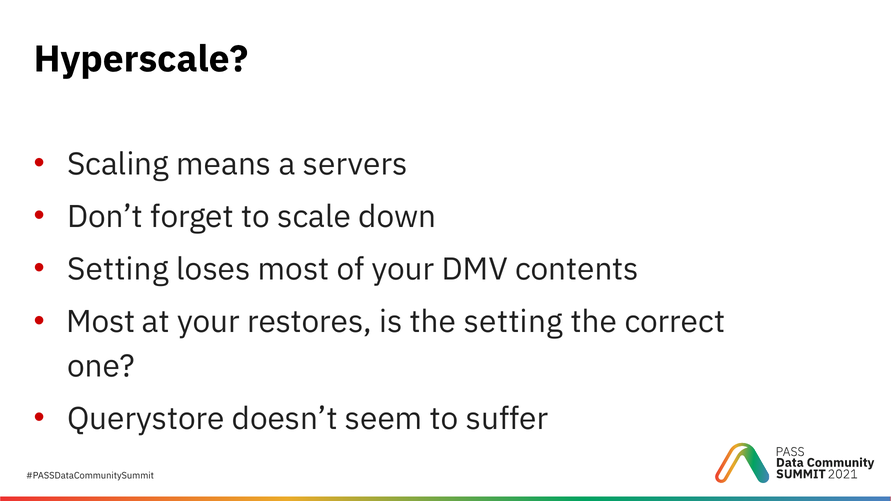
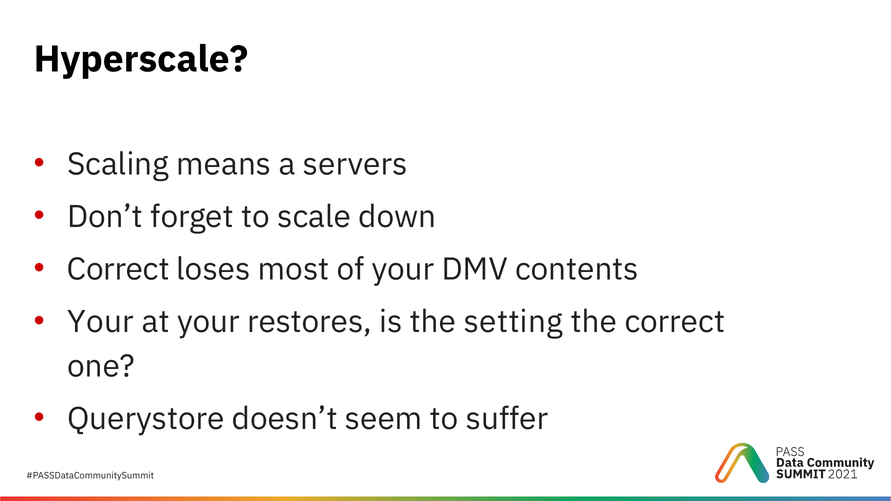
Setting: Setting -> Correct (118, 270)
Most: Most -> Your (101, 322)
